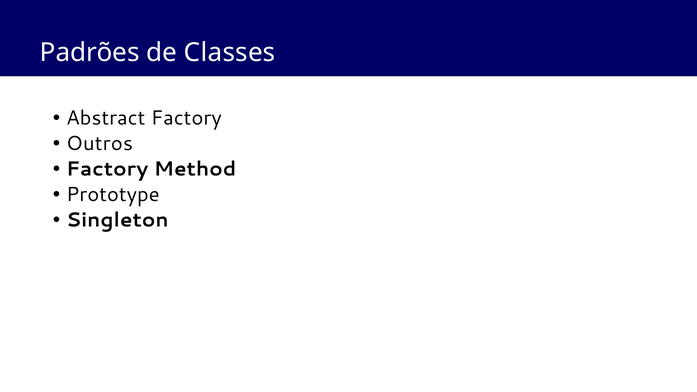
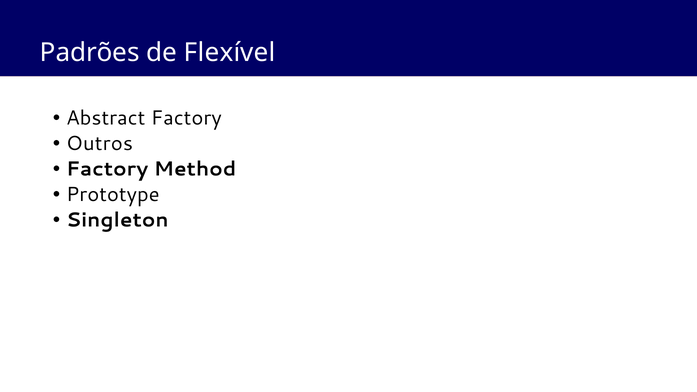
Classes: Classes -> Flexível (230, 53)
